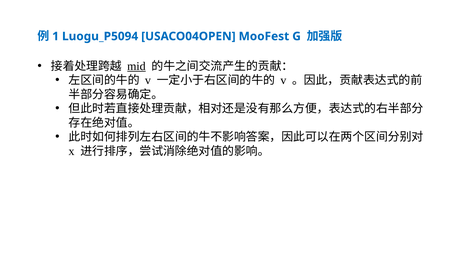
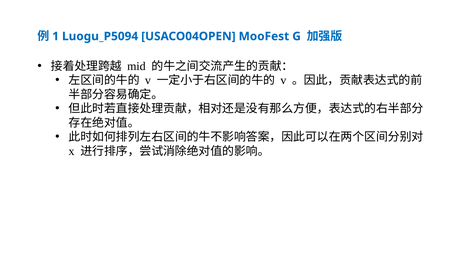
mid underline: present -> none (136, 66)
